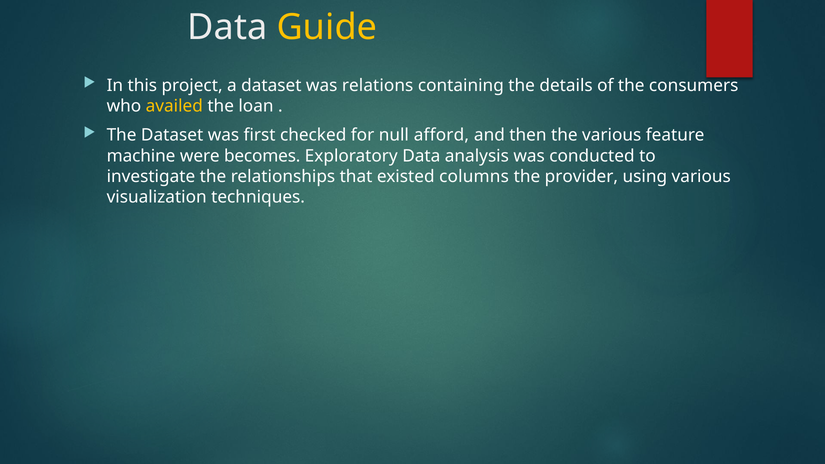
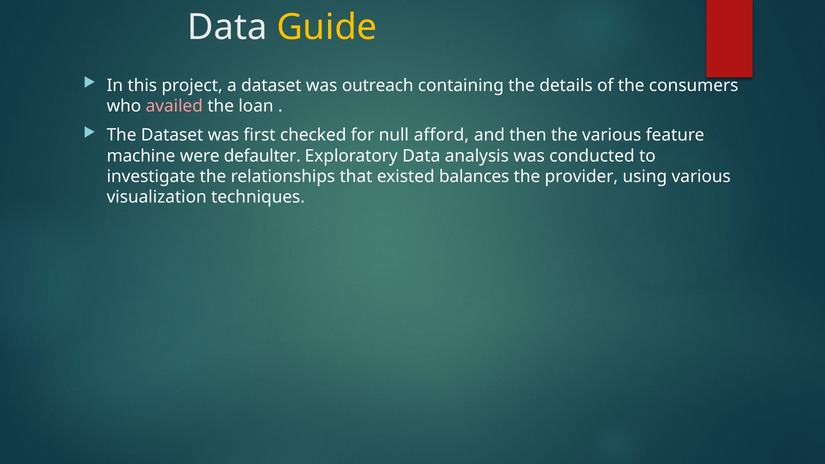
relations: relations -> outreach (378, 85)
availed colour: yellow -> pink (174, 106)
becomes: becomes -> defaulter (262, 156)
columns: columns -> balances (474, 177)
